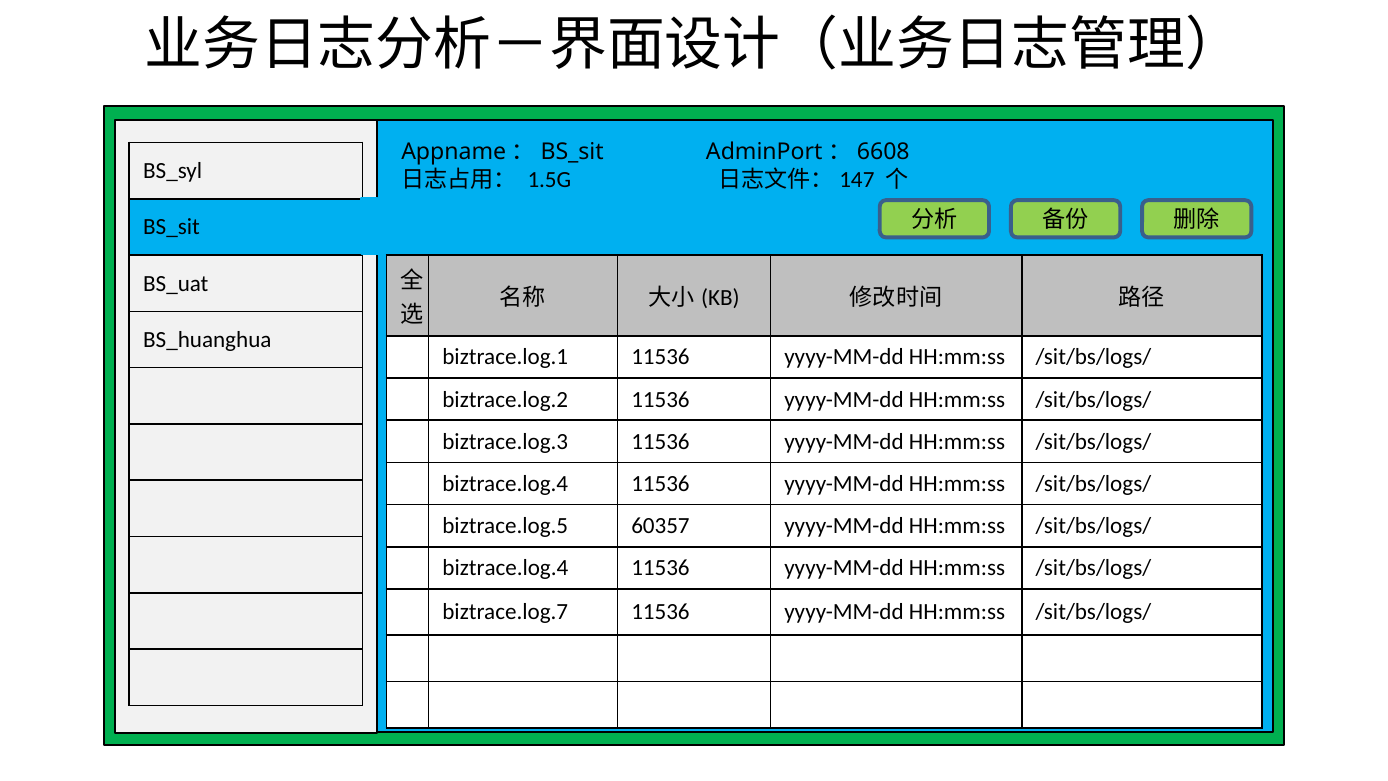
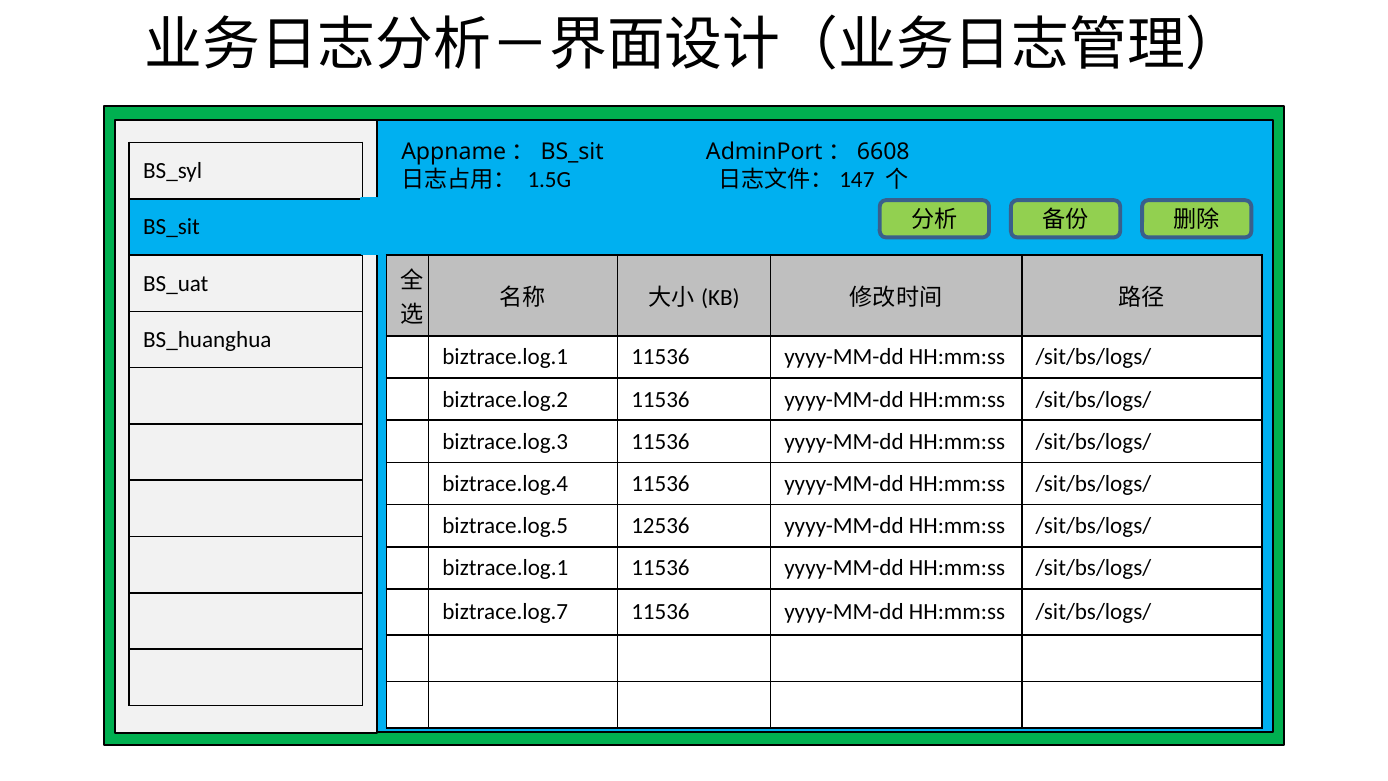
60357: 60357 -> 12536 (660, 526)
biztrace.log.4: biztrace.log.4 -> biztrace.log.1 (505, 568)
